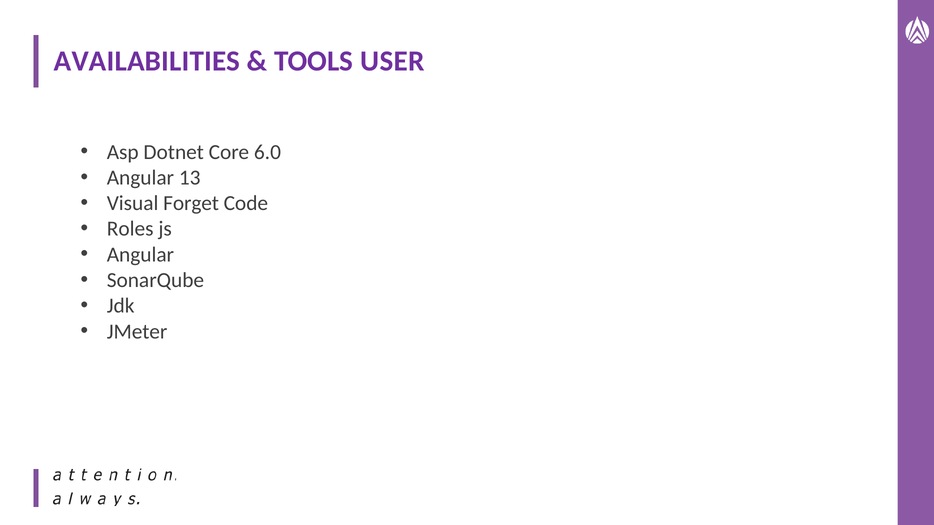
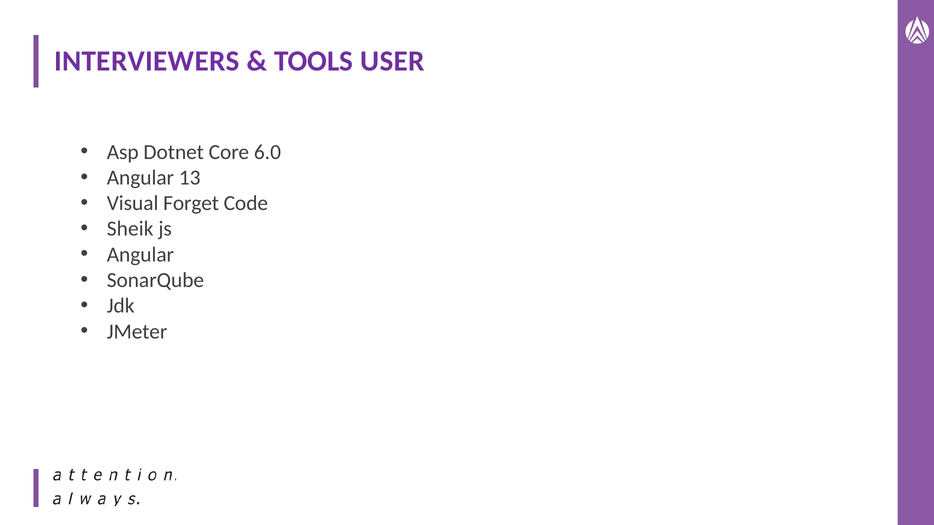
AVAILABILITIES: AVAILABILITIES -> INTERVIEWERS (147, 61)
Roles: Roles -> Sheik (130, 229)
